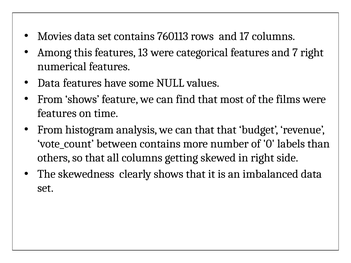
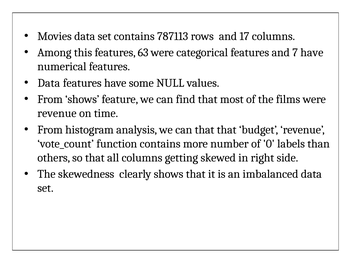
760113: 760113 -> 787113 (173, 36)
13: 13 -> 63 (143, 53)
7 right: right -> have (312, 53)
features: features -> revenue (57, 113)
between: between -> function (117, 144)
